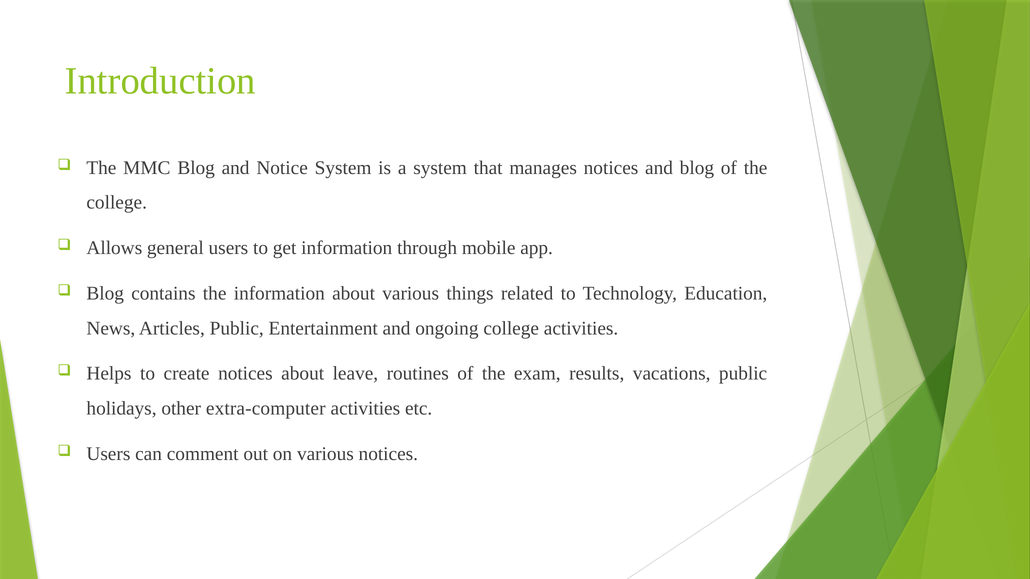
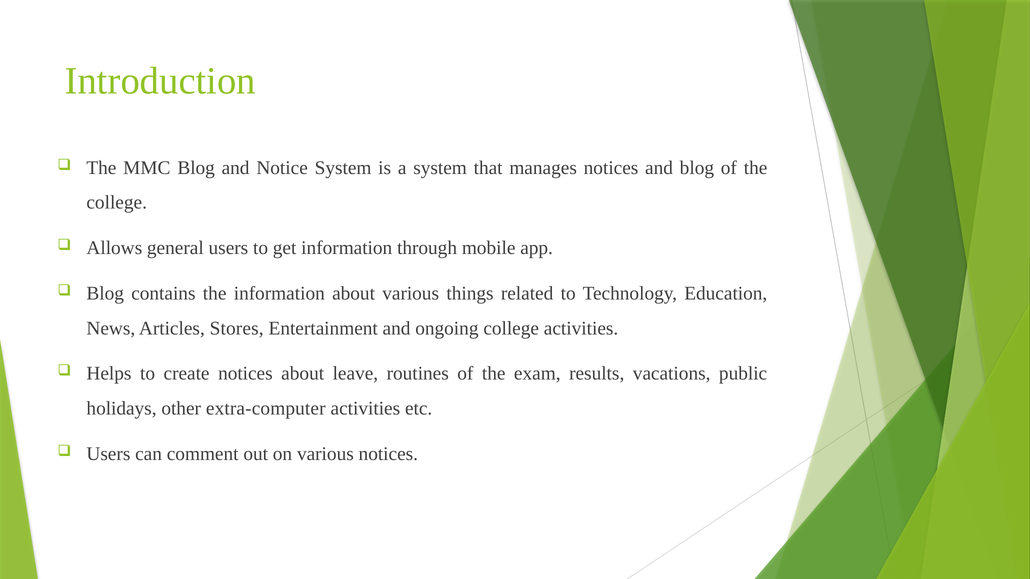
Articles Public: Public -> Stores (237, 328)
